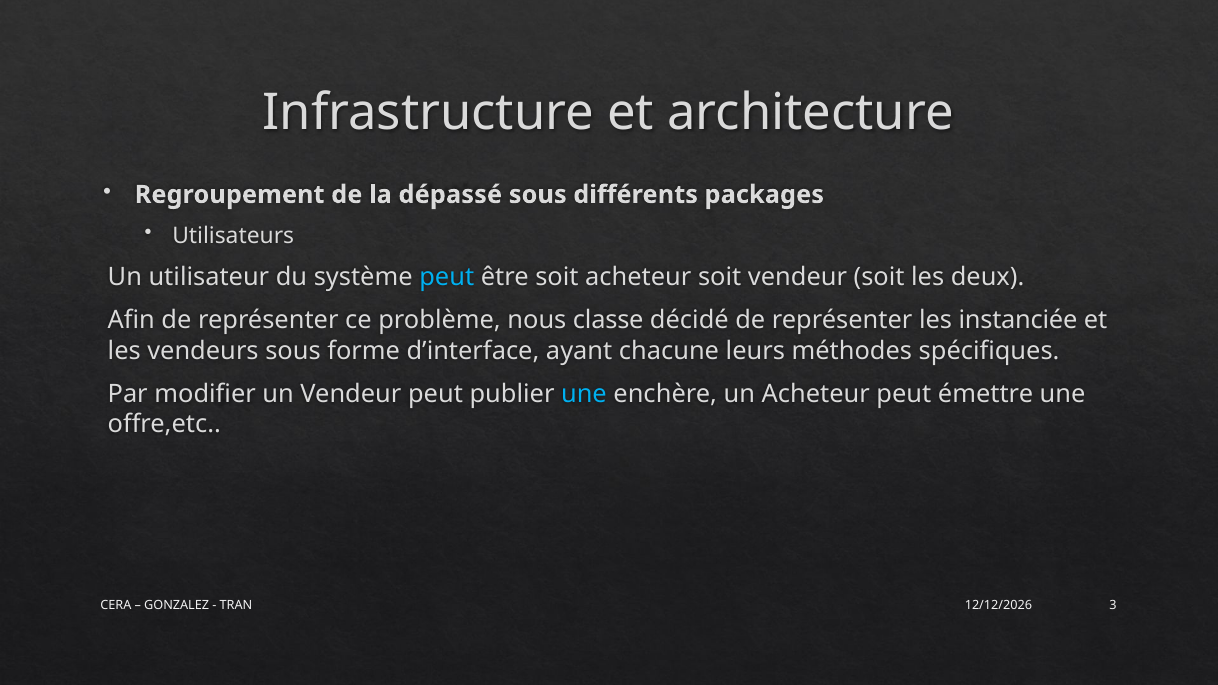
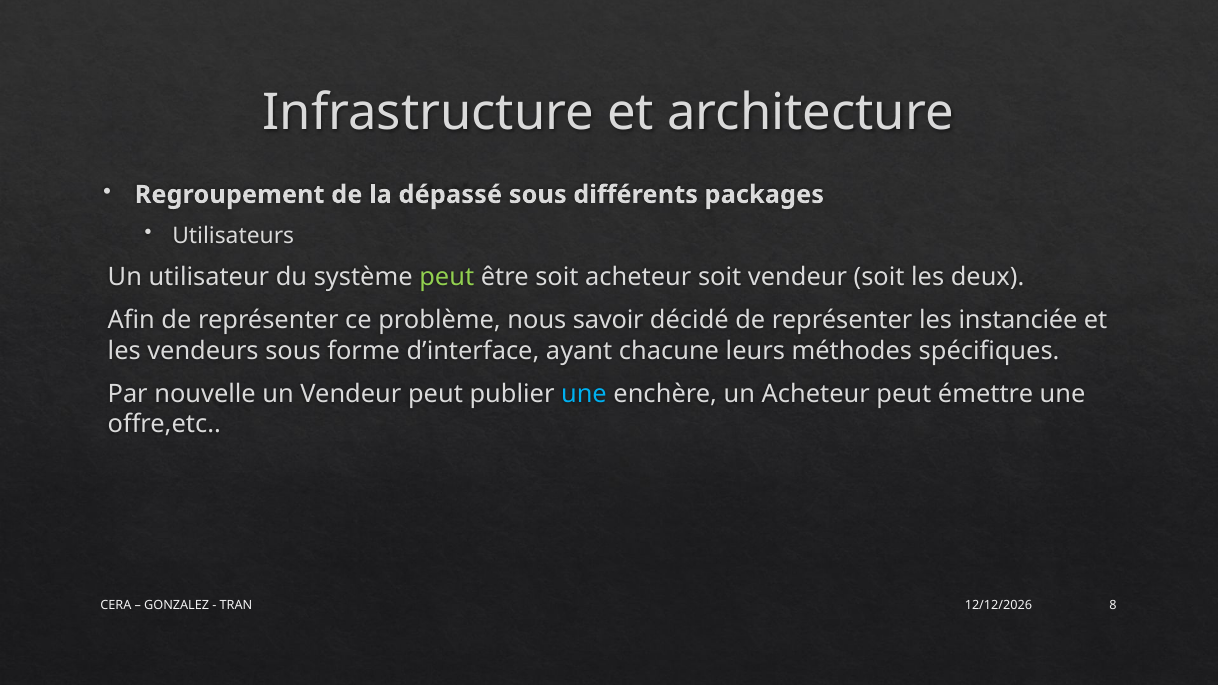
peut colour: light blue -> light green (447, 277)
classe: classe -> savoir (608, 321)
modifier: modifier -> nouvelle (205, 394)
3: 3 -> 8 (1113, 606)
